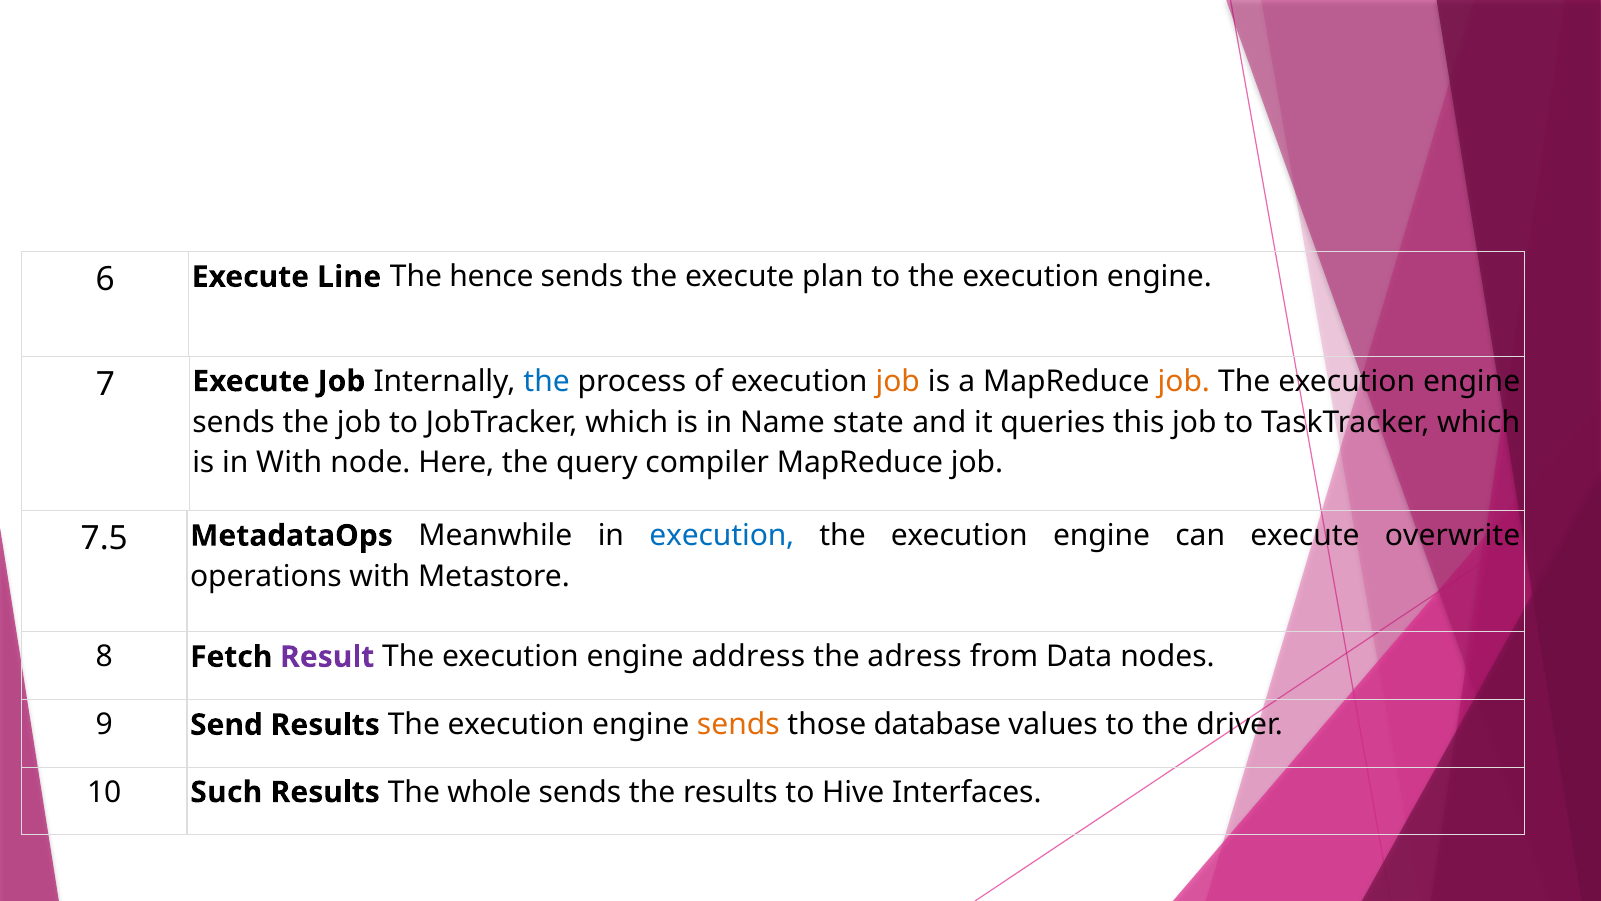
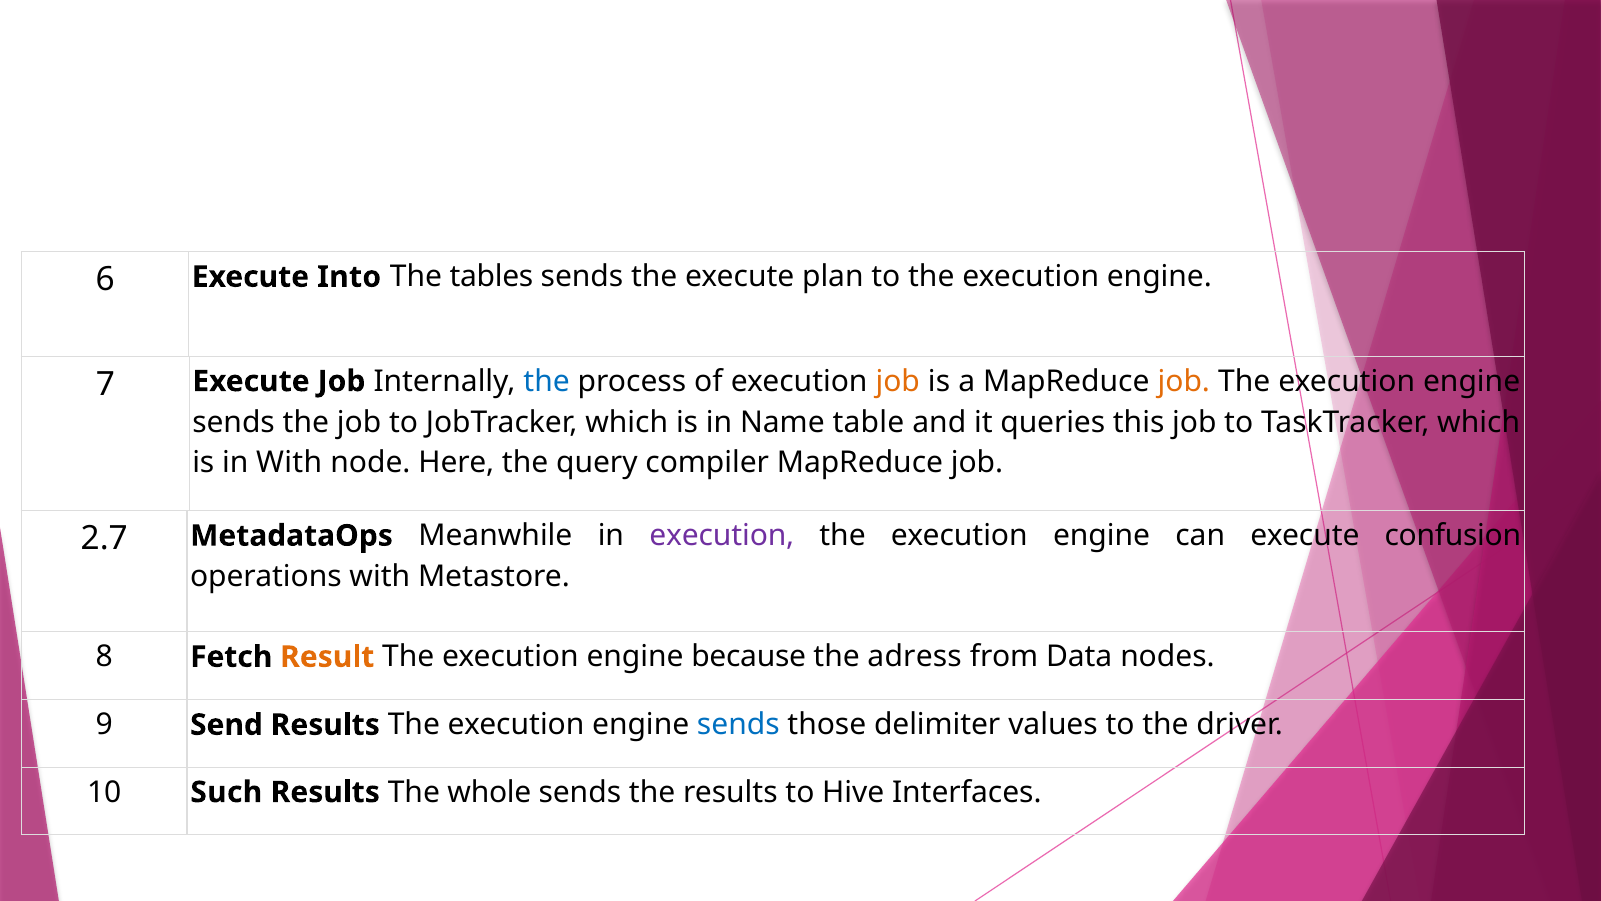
Line: Line -> Into (349, 277)
hence: hence -> tables (491, 277)
state: state -> table (868, 422)
7.5: 7.5 -> 2.7 (104, 538)
execution colour: blue -> purple (722, 536)
overwrite: overwrite -> confusion (1453, 536)
Result colour: purple -> orange (327, 657)
address: address -> because (749, 657)
sends colour: orange -> blue (738, 725)
database: database -> delimiter (937, 725)
